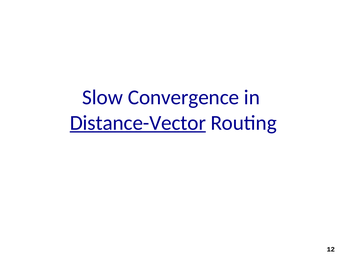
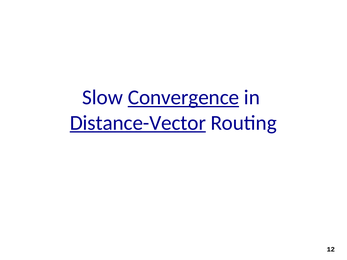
Convergence underline: none -> present (183, 97)
